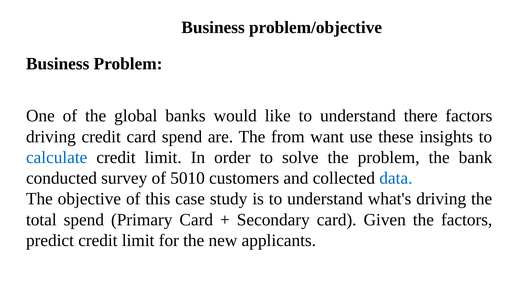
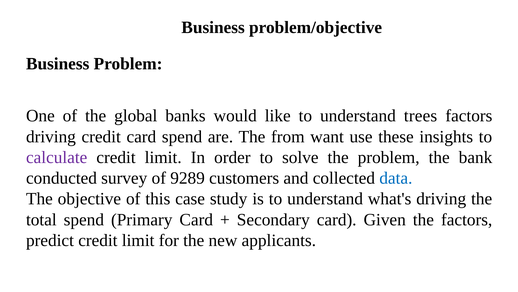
there: there -> trees (421, 116)
calculate colour: blue -> purple (57, 157)
5010: 5010 -> 9289 (188, 178)
